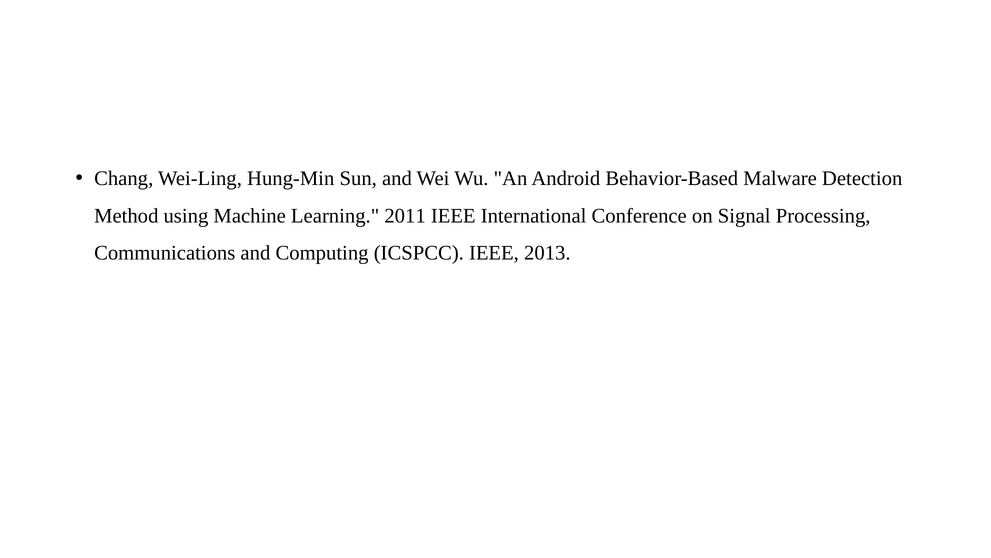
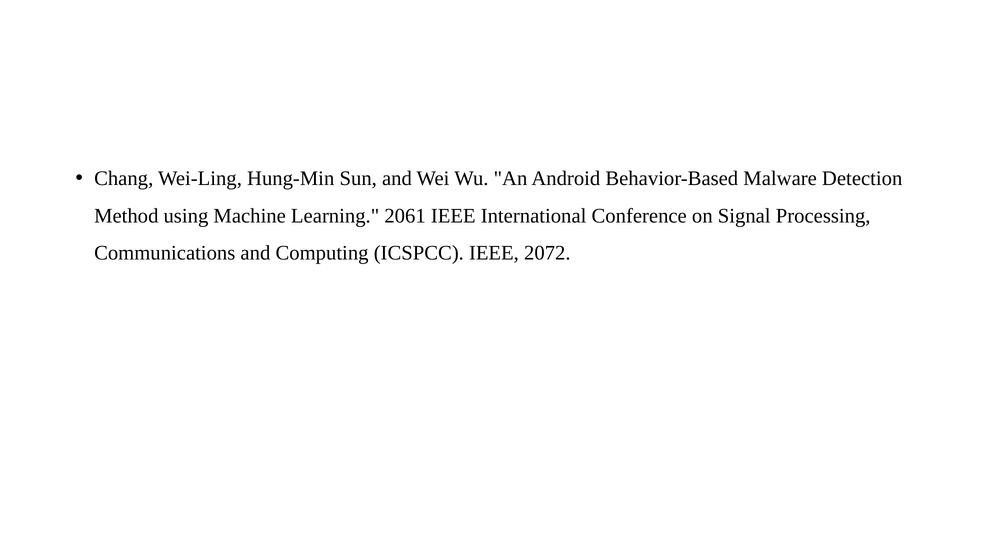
2011: 2011 -> 2061 (405, 216)
2013: 2013 -> 2072 (547, 253)
